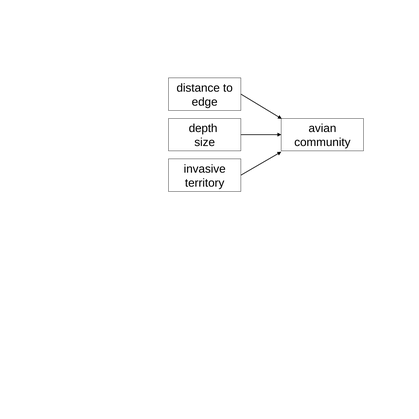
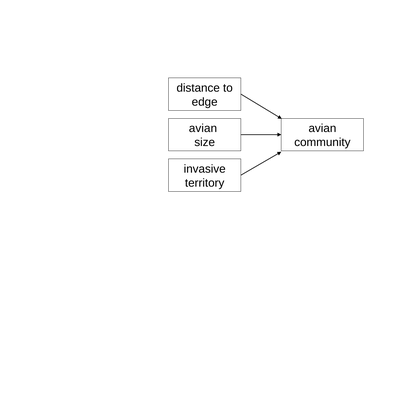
depth: depth -> avian (203, 128)
